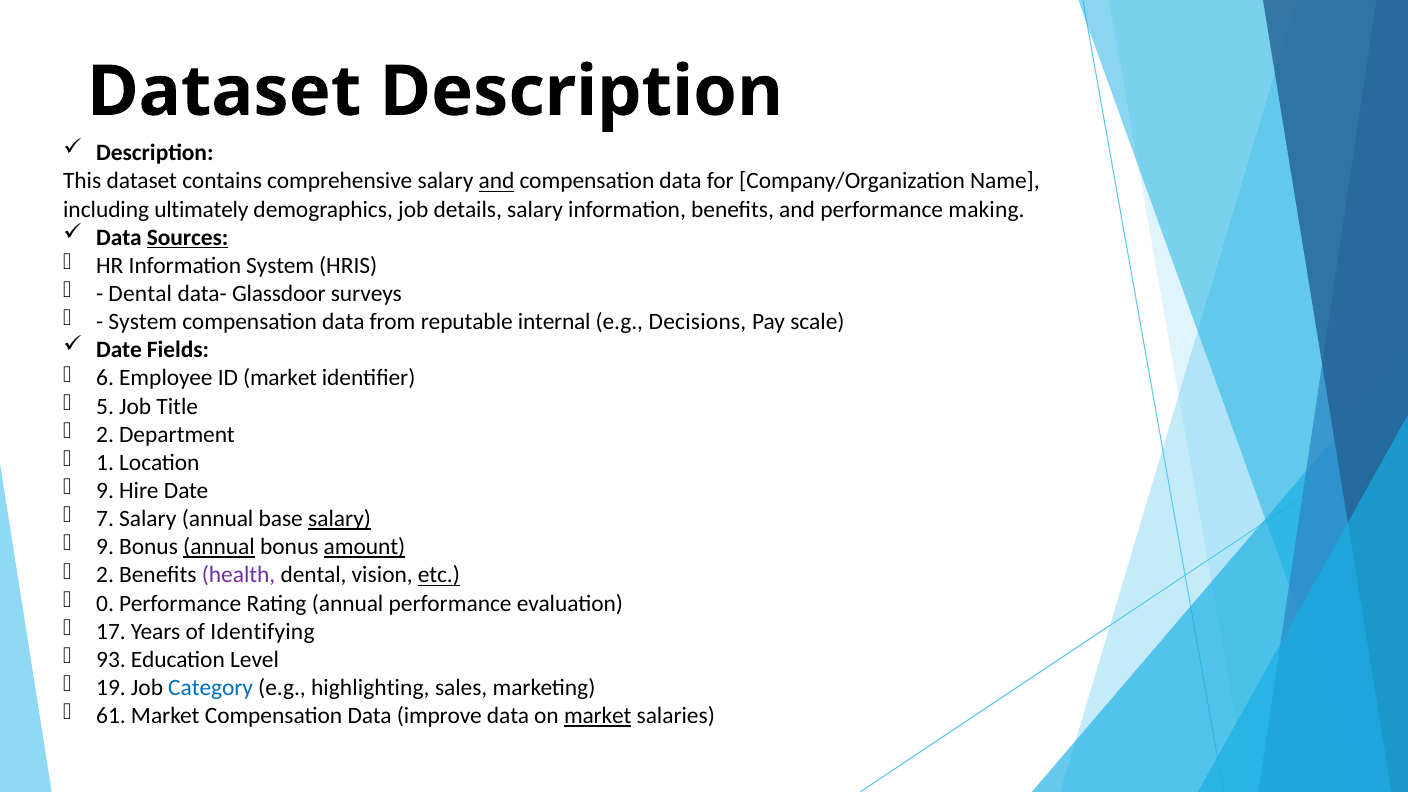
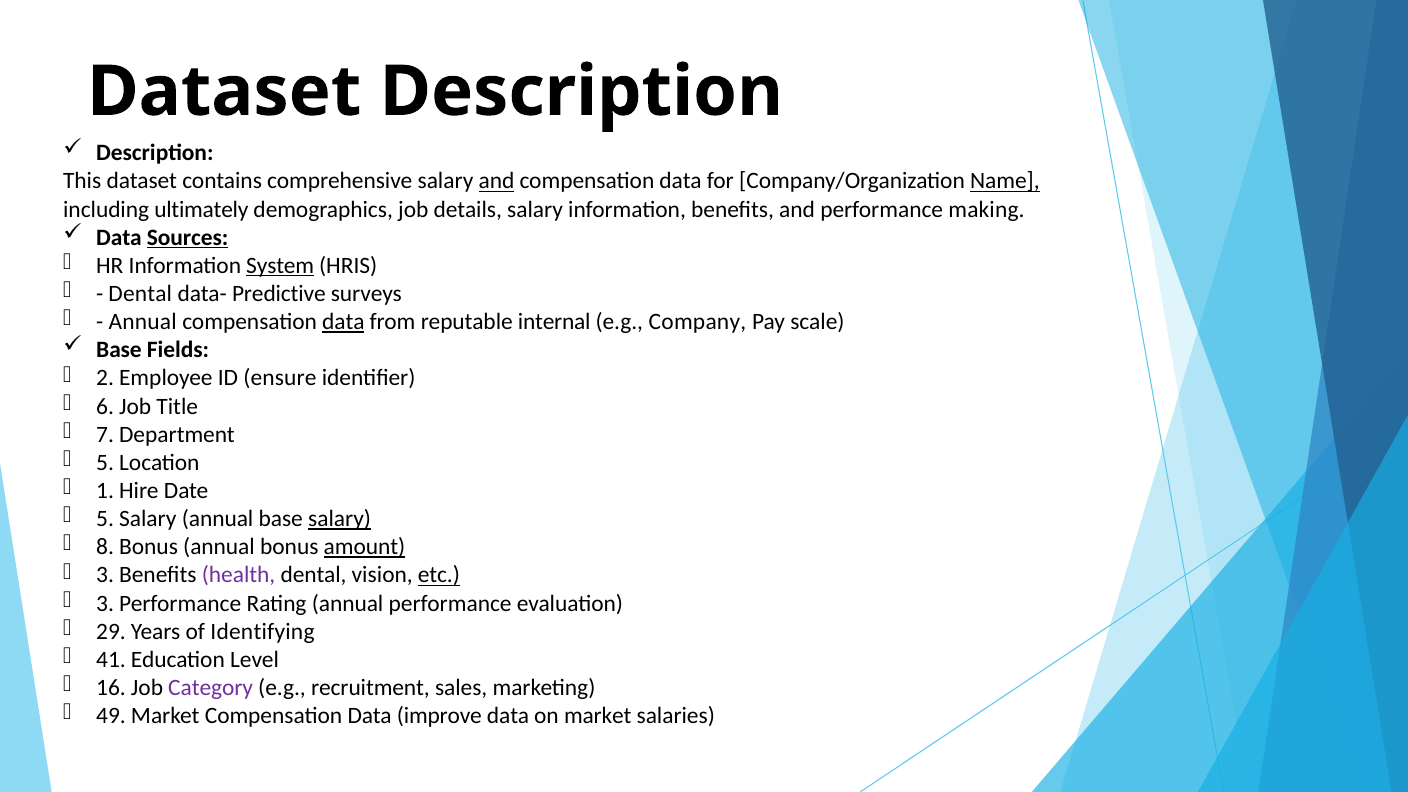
Name underline: none -> present (1005, 181)
System underline: none -> present (280, 266)
Glassdoor: Glassdoor -> Predictive (279, 294)
System: System -> Annual (143, 322)
data underline: none -> present (343, 322)
Decisions: Decisions -> Company (697, 322)
Date: Date -> Base (119, 350)
6: 6 -> 2 (105, 378)
ID market: market -> ensure (280, 378)
5: 5 -> 6 (105, 406)
2: 2 -> 7 (105, 434)
1: 1 -> 5 (105, 463)
9: 9 -> 1 (105, 491)
7: 7 -> 5 (105, 519)
9: 9 -> 8 (105, 547)
annual underline: present -> none (219, 547)
2: 2 -> 3 (105, 575)
0: 0 -> 3 (105, 603)
17: 17 -> 29 (111, 631)
93: 93 -> 41 (111, 660)
19: 19 -> 16 (111, 688)
Category colour: blue -> purple (211, 688)
highlighting: highlighting -> recruitment (370, 688)
61: 61 -> 49 (111, 716)
market underline: present -> none (598, 716)
